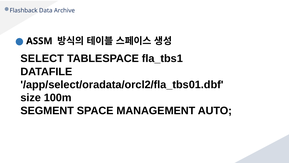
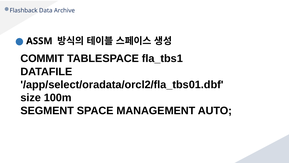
SELECT: SELECT -> COMMIT (42, 58)
